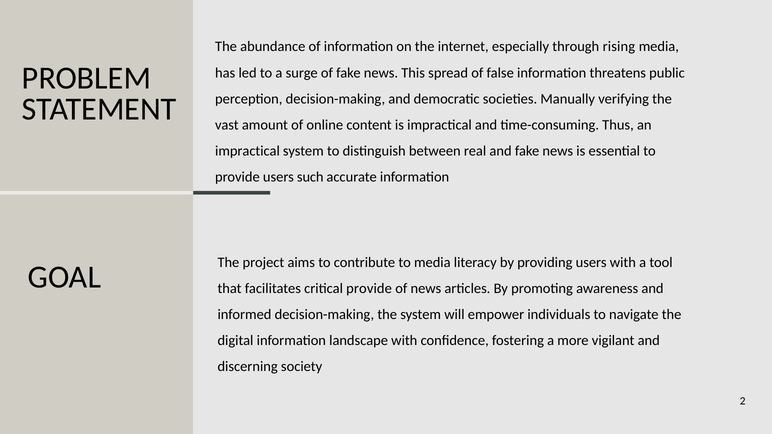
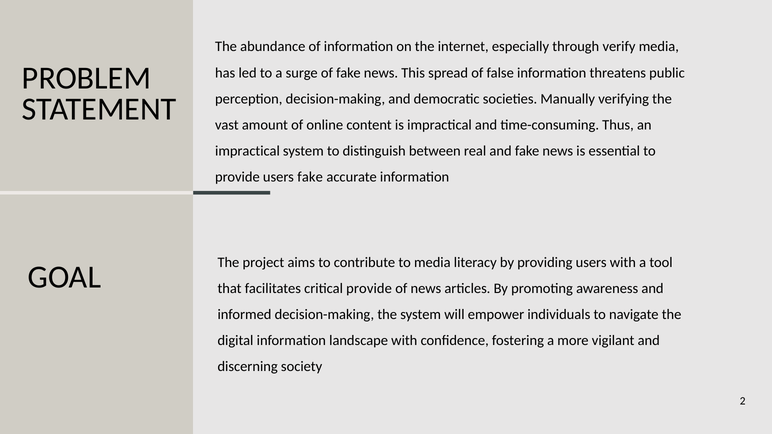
rising: rising -> verify (619, 47)
users such: such -> fake (310, 177)
